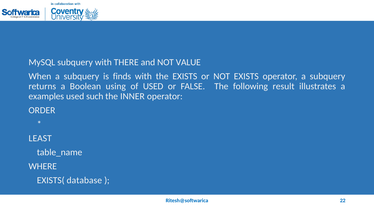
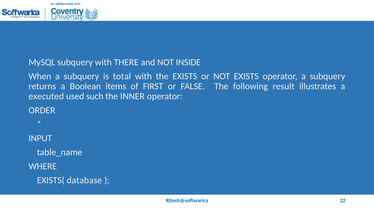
VALUE: VALUE -> INSIDE (188, 62)
finds: finds -> total (122, 76)
using: using -> items (116, 86)
of USED: USED -> FIRST (153, 86)
examples: examples -> executed (46, 97)
LEAST: LEAST -> INPUT (40, 139)
